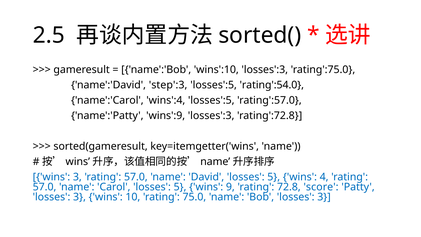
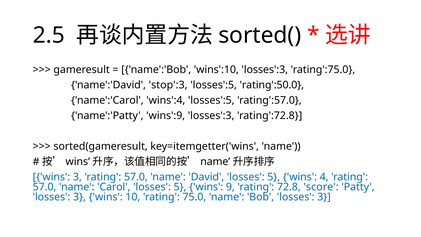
step':3: step':3 -> stop':3 (168, 85)
rating':54.0: rating':54.0 -> rating':50.0 (272, 85)
